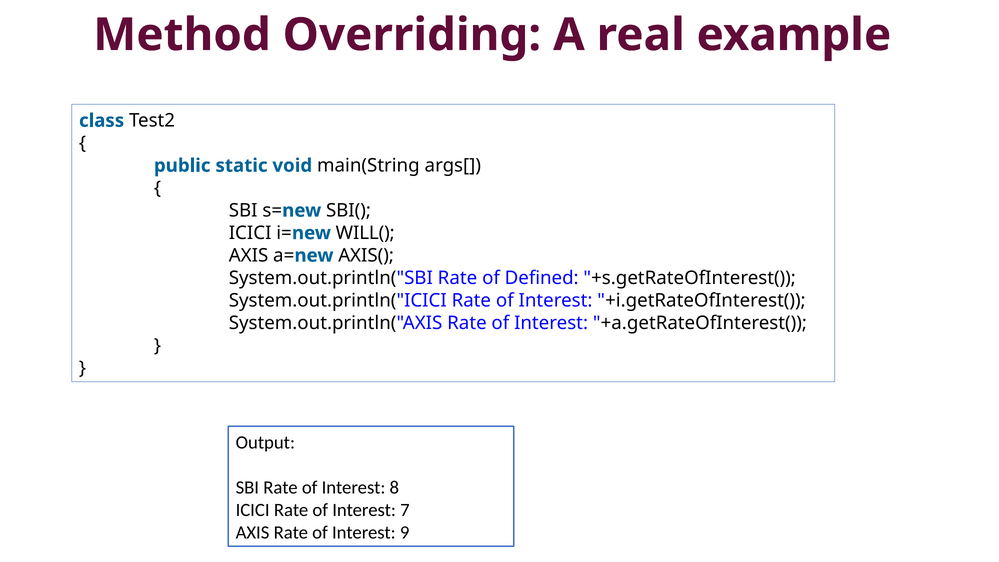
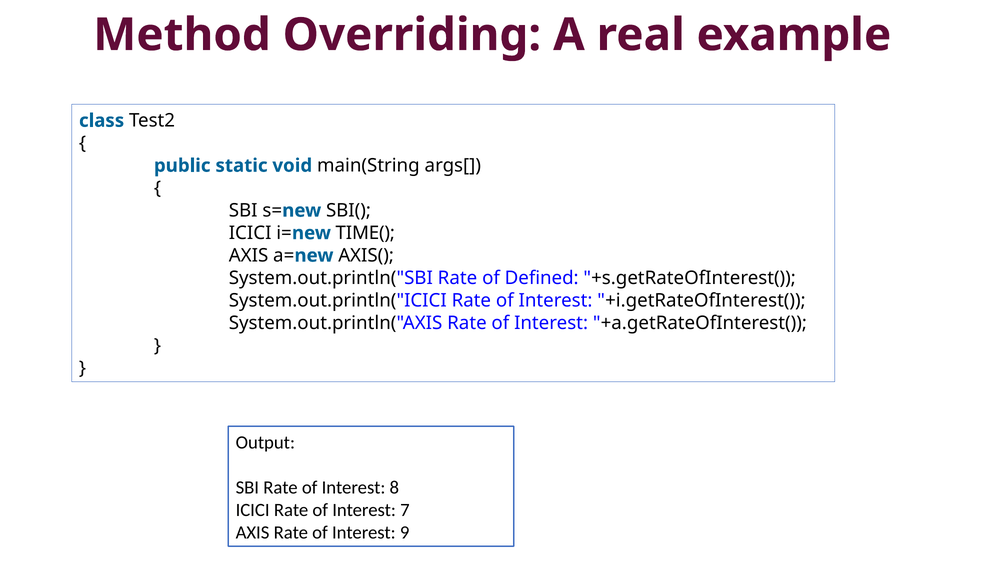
WILL(: WILL( -> TIME( (365, 233)
